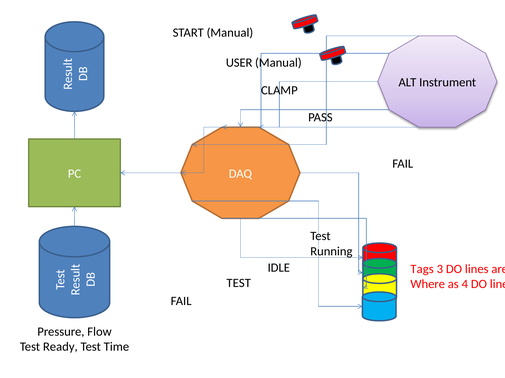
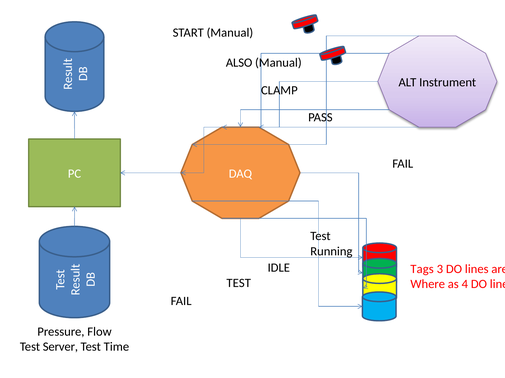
USER: USER -> ALSO (239, 63)
Ready: Ready -> Server (60, 348)
